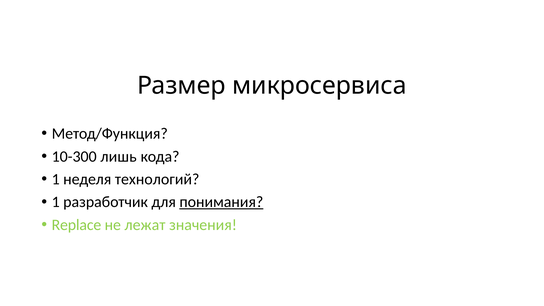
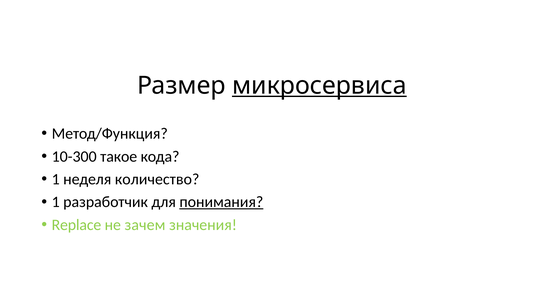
микросервиса underline: none -> present (319, 86)
лишь: лишь -> такое (119, 156)
технологий: технологий -> количество (157, 179)
лежат: лежат -> зачем (145, 225)
